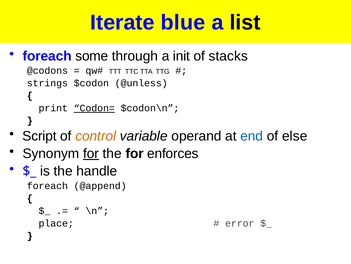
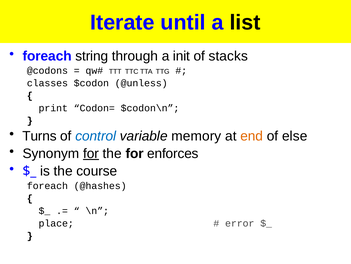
blue: blue -> until (183, 22)
some: some -> string (92, 56)
strings: strings -> classes (47, 83)
Codon= underline: present -> none (94, 108)
Script: Script -> Turns (40, 136)
control colour: orange -> blue (96, 136)
operand: operand -> memory (196, 136)
end colour: blue -> orange (252, 136)
handle: handle -> course (97, 171)
@append: @append -> @hashes (100, 185)
